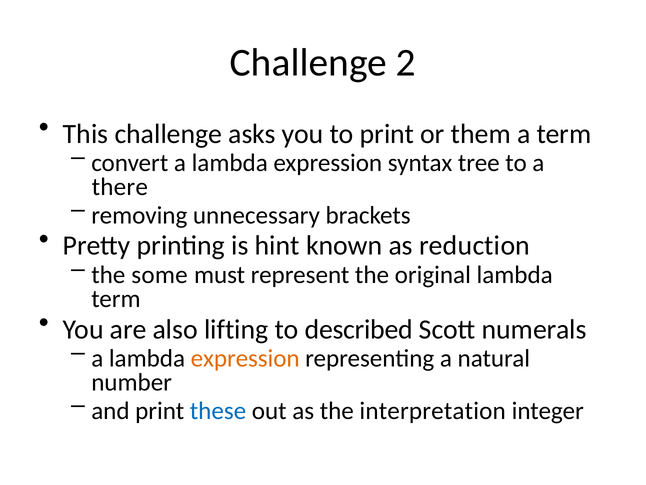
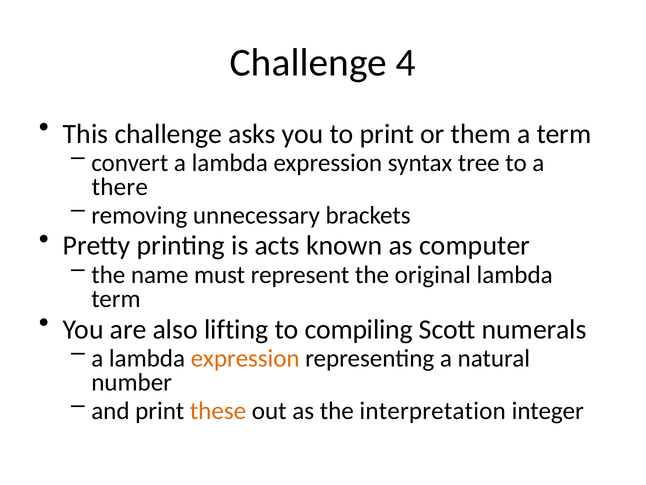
2: 2 -> 4 (406, 63)
hint: hint -> acts (277, 246)
reduction: reduction -> computer (475, 246)
some: some -> name (160, 275)
described: described -> compiling (359, 329)
these colour: blue -> orange (218, 410)
